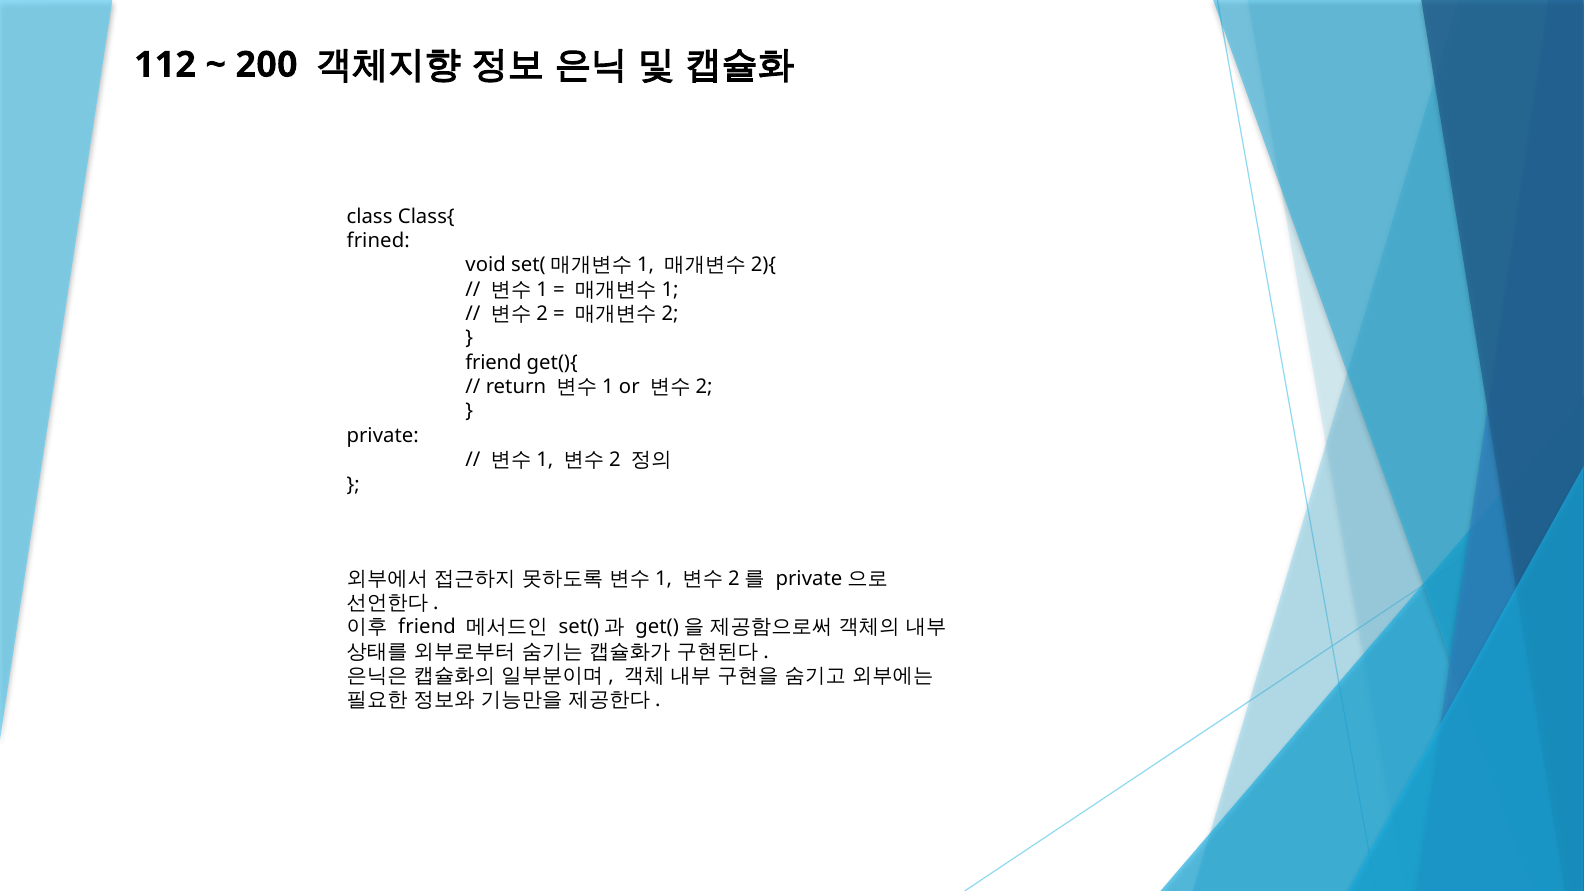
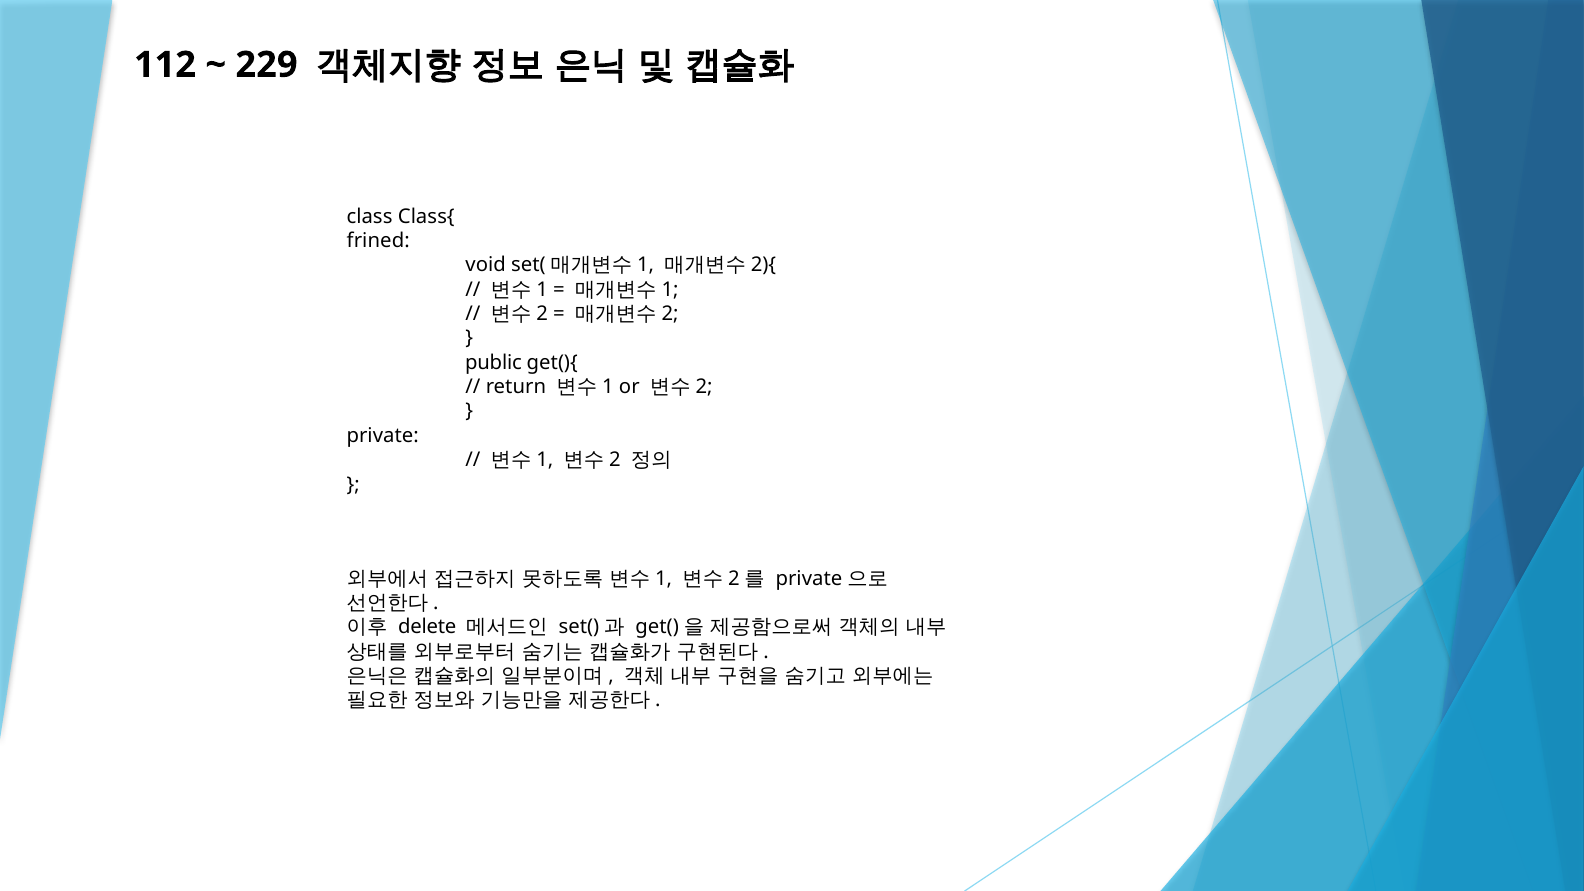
200: 200 -> 229 (267, 65)
friend: friend -> public (493, 363)
friend: friend -> delete (427, 627)
